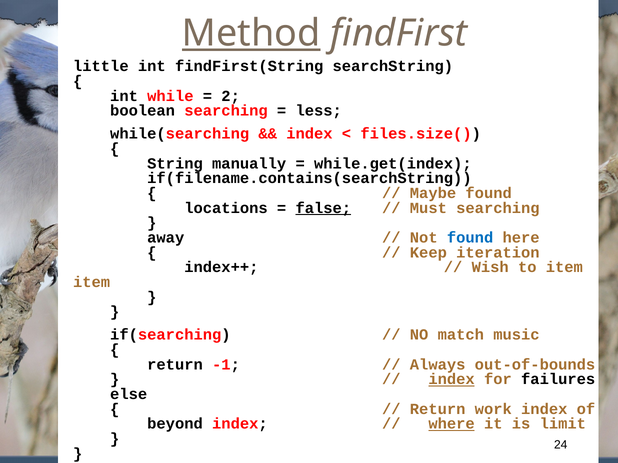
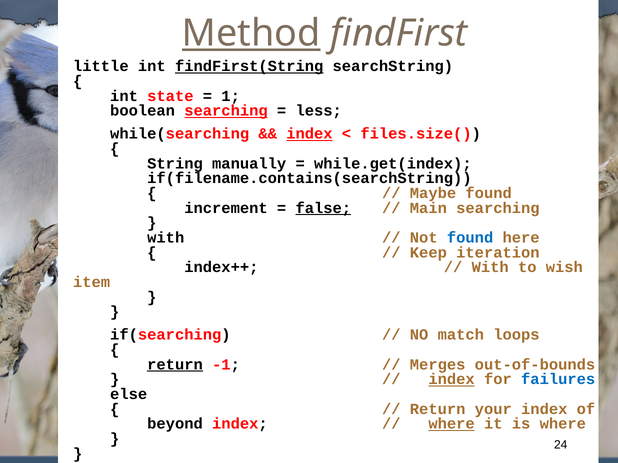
findFirst(String underline: none -> present (249, 66)
while: while -> state (170, 96)
2: 2 -> 1 (231, 96)
searching underline: none -> present (226, 111)
index underline: none -> present (309, 134)
locations: locations -> increment (226, 208)
Must: Must -> Main (428, 208)
away: away -> with (166, 238)
Wish: Wish -> With (490, 268)
to item: item -> wish (564, 268)
music: music -> loops (516, 335)
return underline: none -> present (175, 365)
Always: Always -> Merges (438, 365)
failures colour: black -> blue (558, 380)
work: work -> your (493, 409)
is limit: limit -> where (563, 424)
